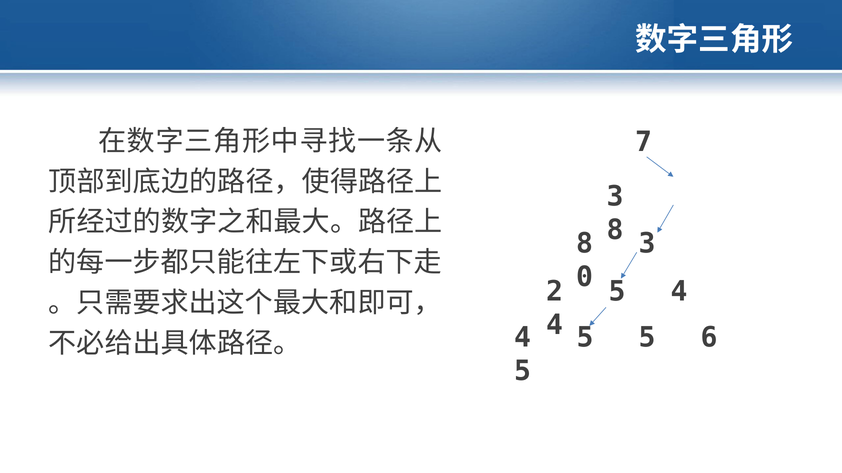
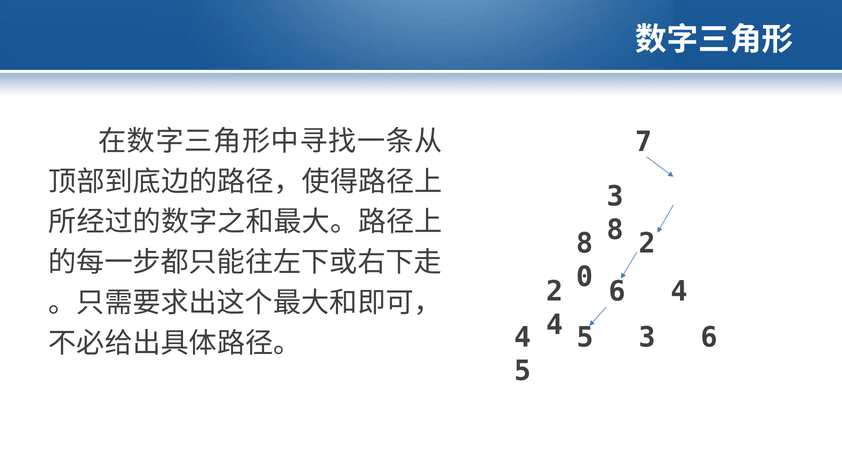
8 3: 3 -> 2 (647, 244)
2 5: 5 -> 6 (617, 292)
5 5: 5 -> 3 (647, 338)
